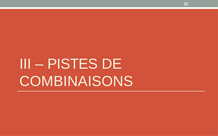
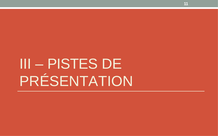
COMBINAISONS: COMBINAISONS -> PRÉSENTATION (76, 81)
